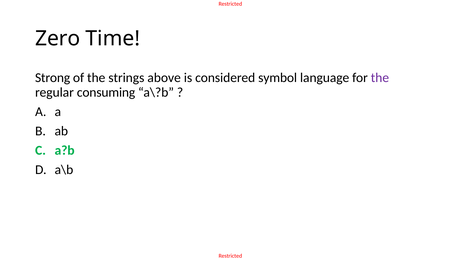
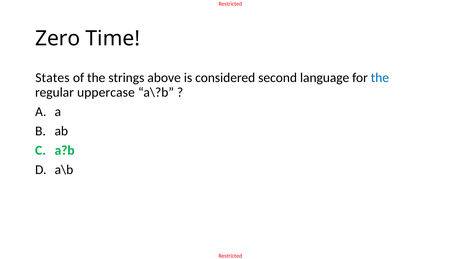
Strong: Strong -> States (52, 78)
symbol: symbol -> second (278, 78)
the colour: purple -> blue (380, 78)
consuming: consuming -> uppercase (106, 92)
